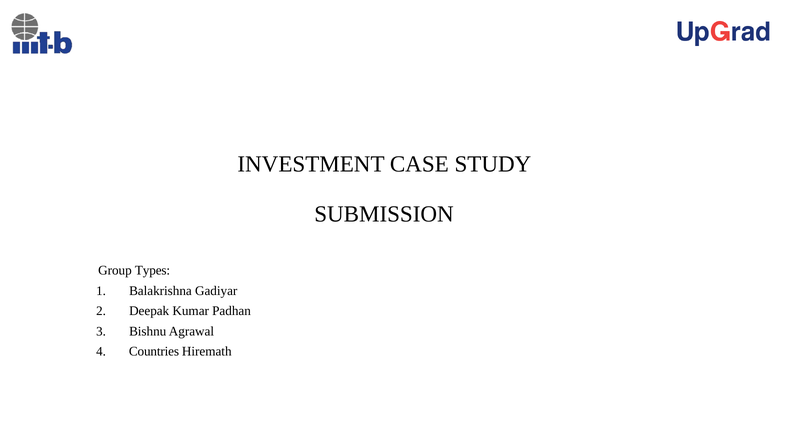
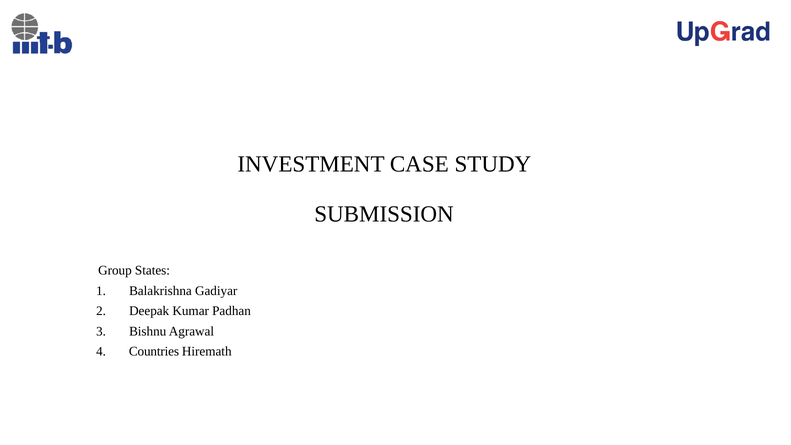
Types: Types -> States (152, 271)
